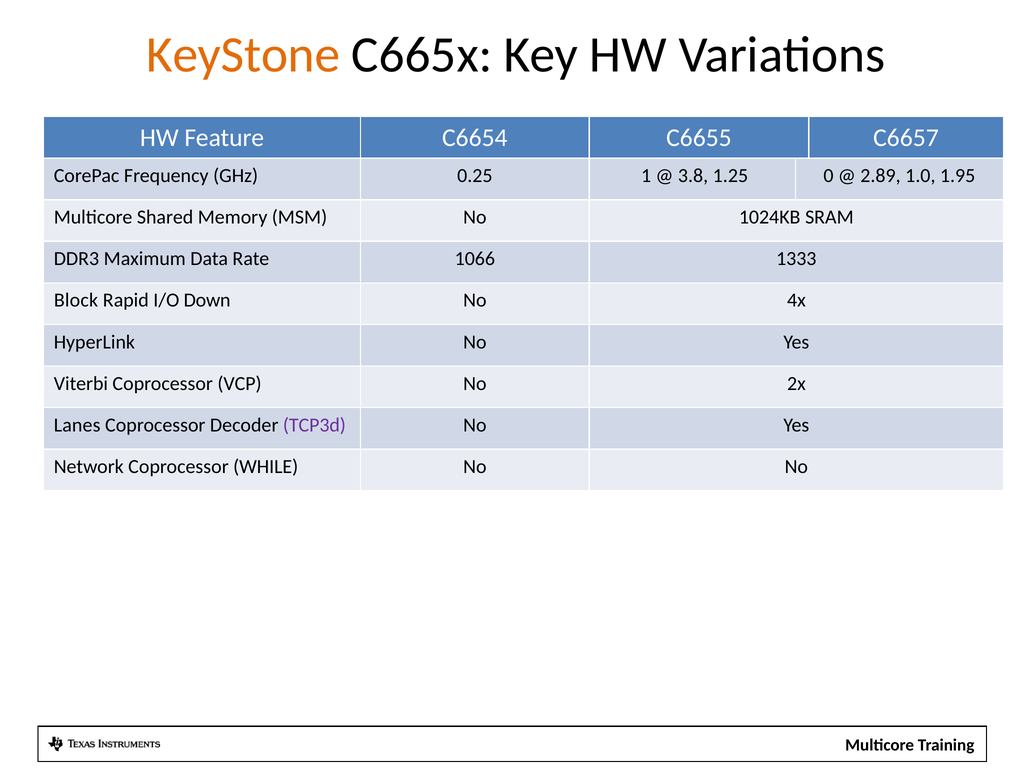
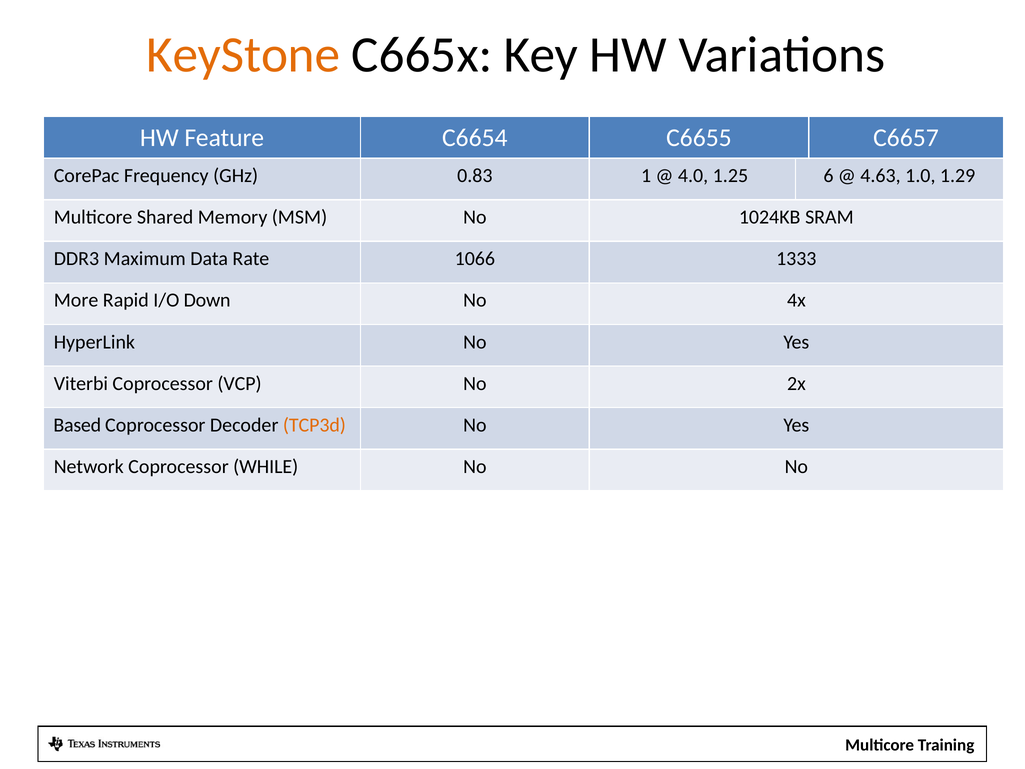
0.25: 0.25 -> 0.83 (475, 176)
3.8: 3.8 -> 4.0 (693, 176)
0: 0 -> 6 (828, 176)
2.89: 2.89 -> 4.63 (880, 176)
1.95: 1.95 -> 1.29 (958, 176)
Block: Block -> More (76, 300)
Lanes: Lanes -> Based (77, 425)
TCP3d colour: purple -> orange (314, 425)
